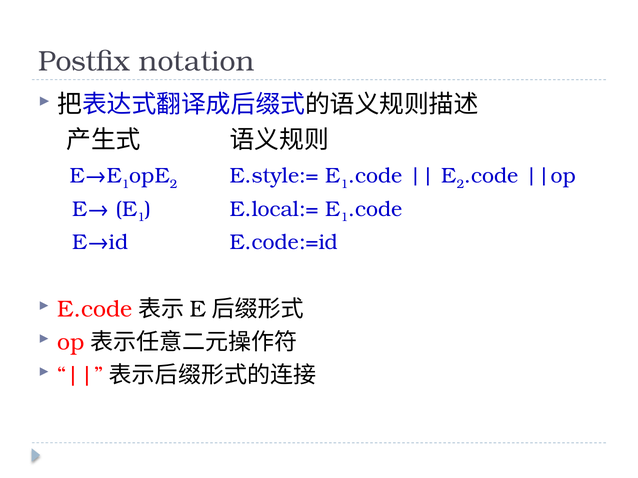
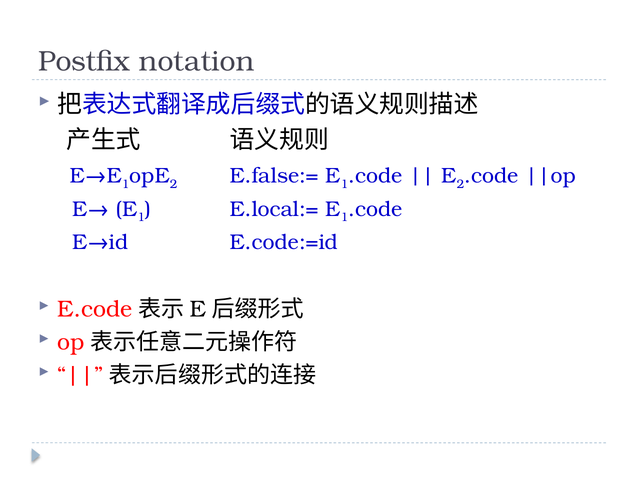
E.style:=: E.style:= -> E.false:= (274, 176)
